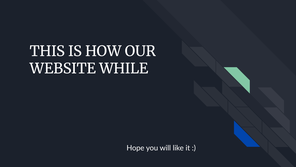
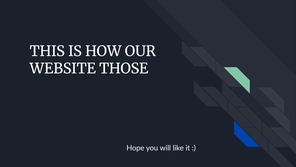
WHILE: WHILE -> THOSE (124, 68)
